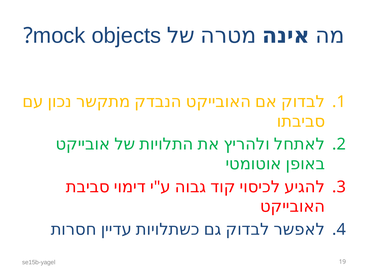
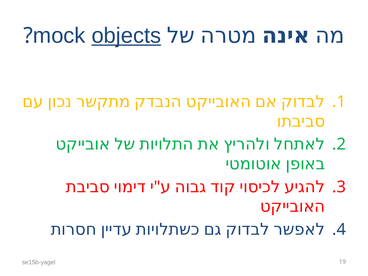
objects underline: none -> present (126, 36)
